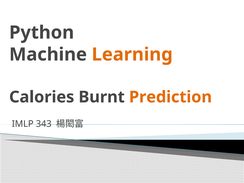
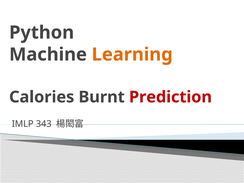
Prediction colour: orange -> red (170, 97)
